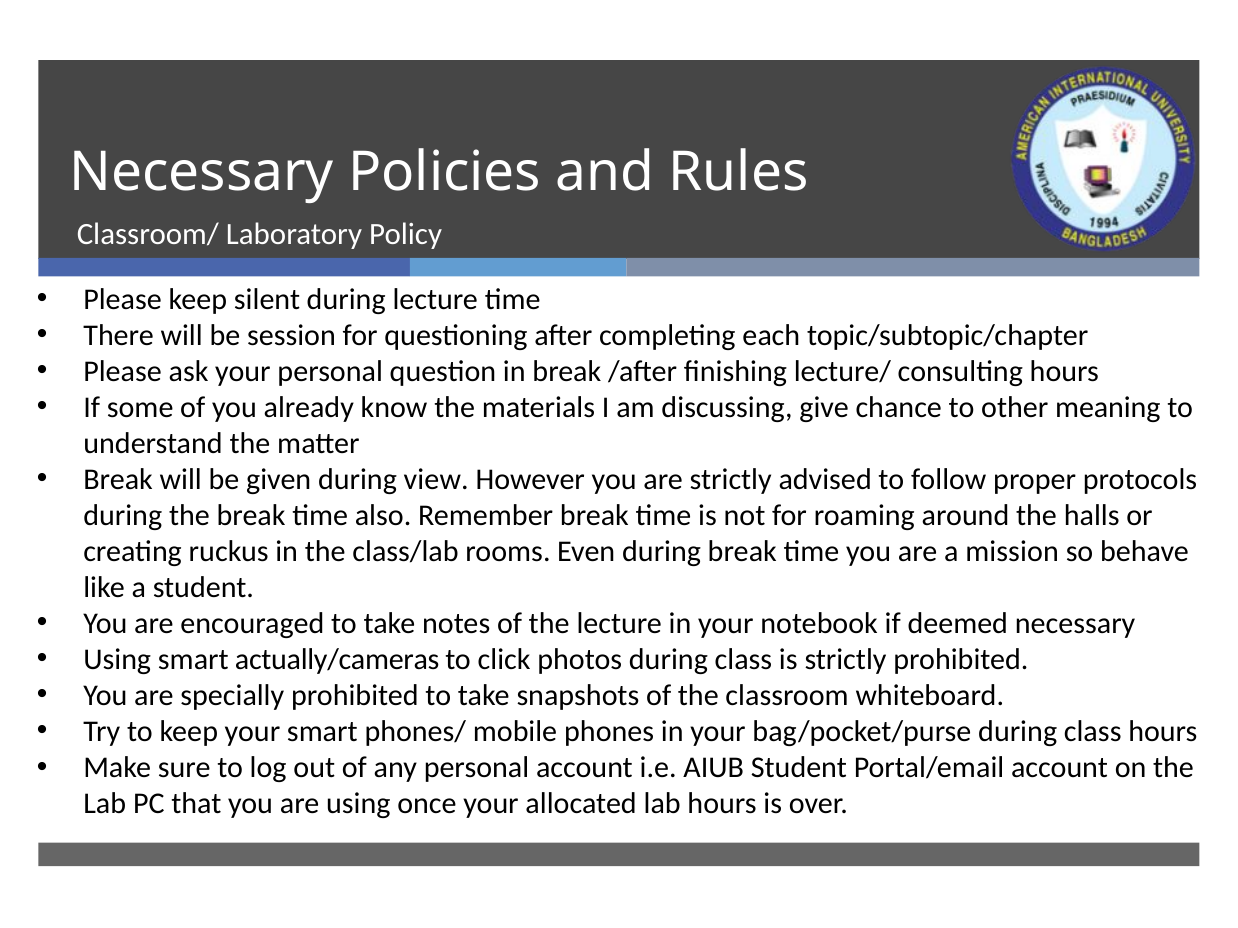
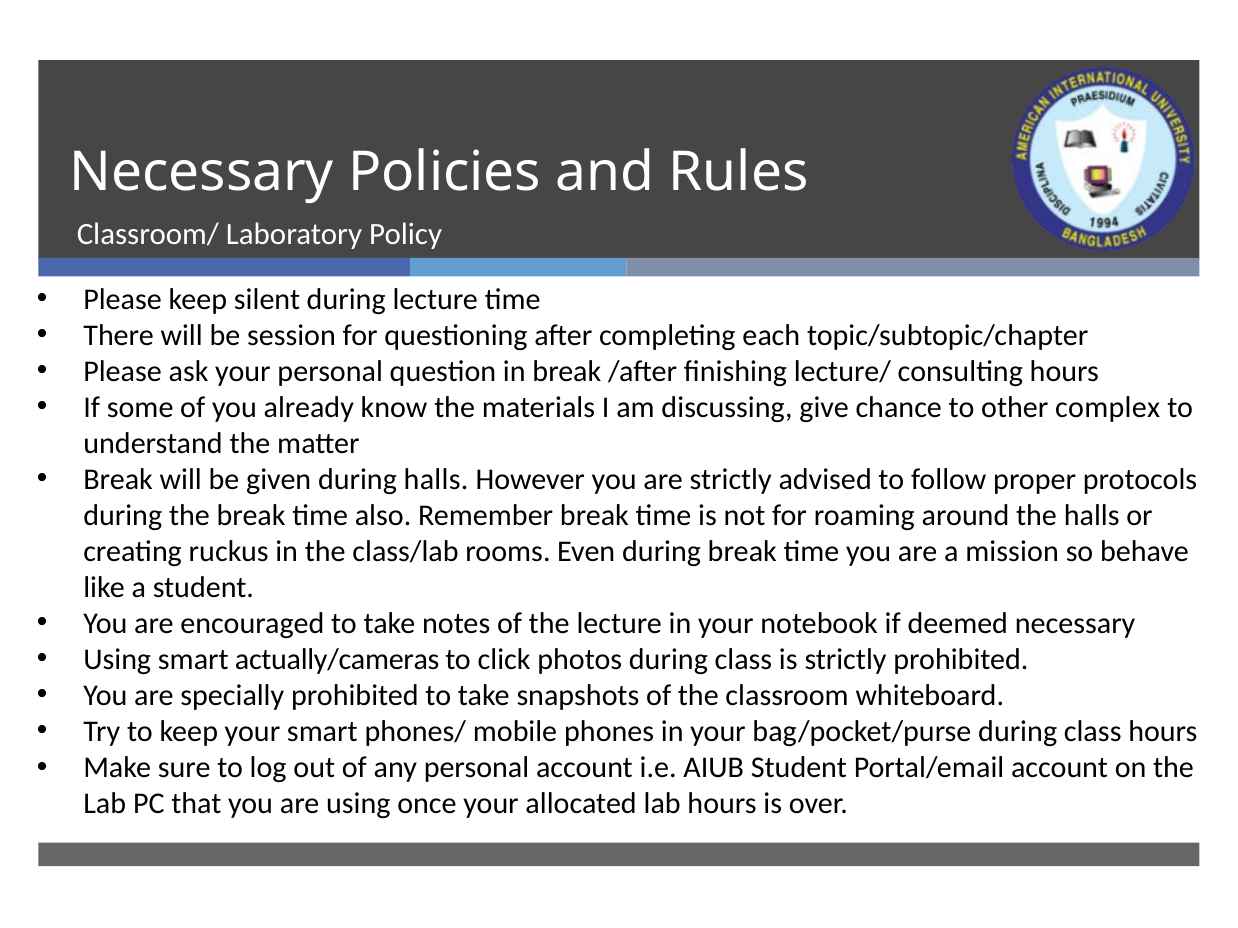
meaning: meaning -> complex (1108, 407)
during view: view -> halls (436, 480)
